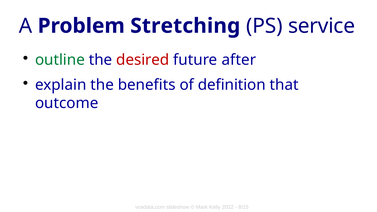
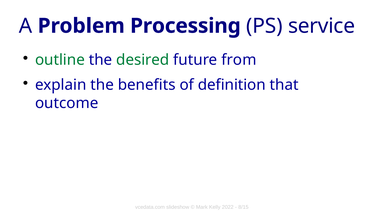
Stretching: Stretching -> Processing (185, 26)
desired colour: red -> green (143, 60)
after: after -> from (239, 60)
